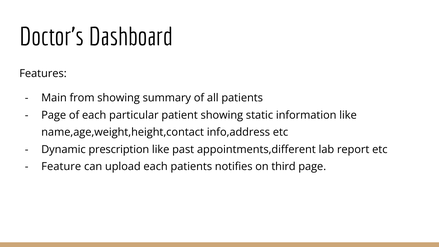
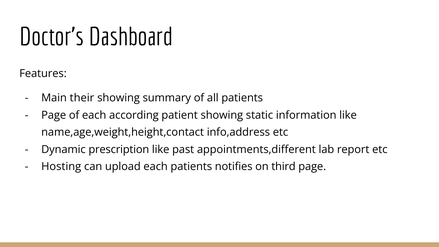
from: from -> their (82, 98)
particular: particular -> according (134, 115)
Feature: Feature -> Hosting (61, 167)
